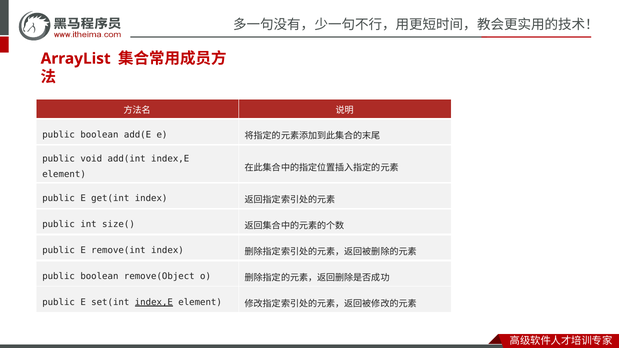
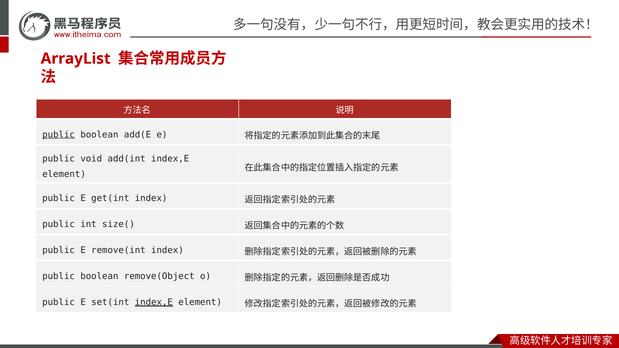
public underline: none -> present (59, 135)
